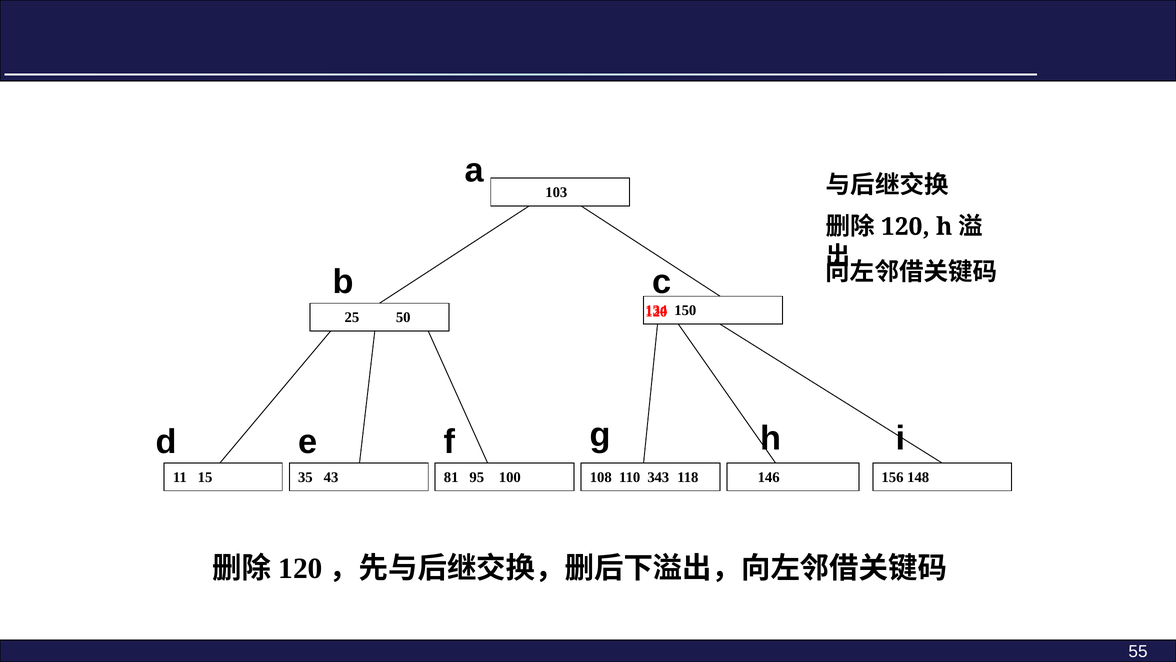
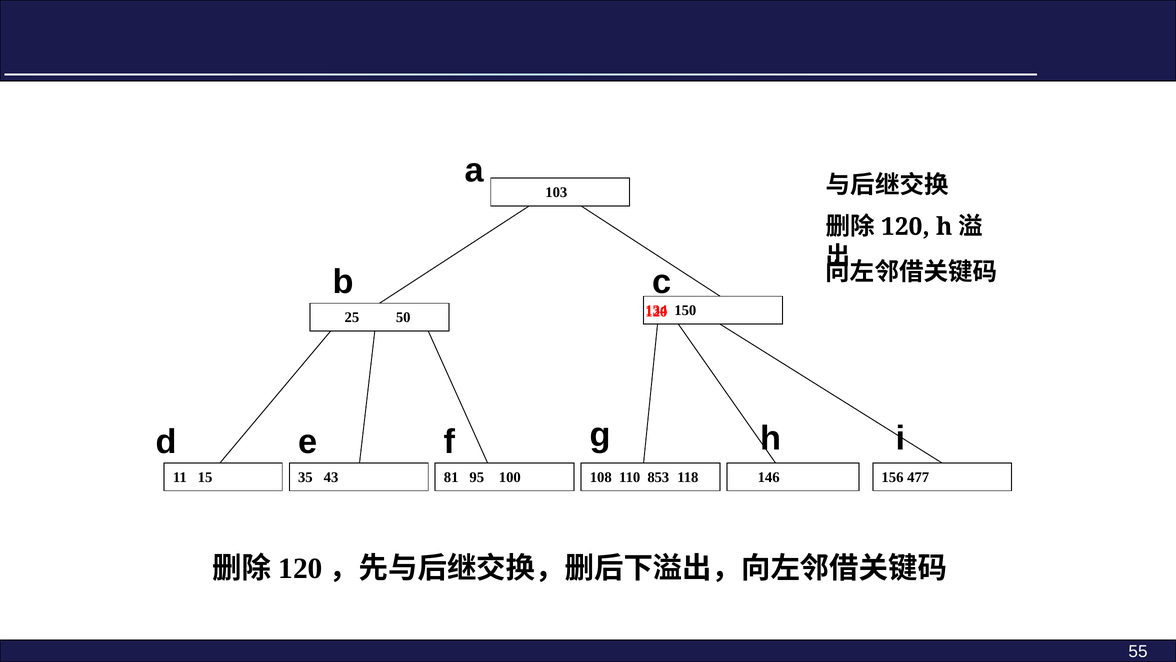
343: 343 -> 853 (658, 477)
148: 148 -> 477 (918, 477)
